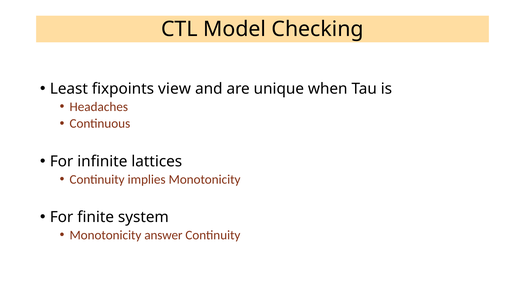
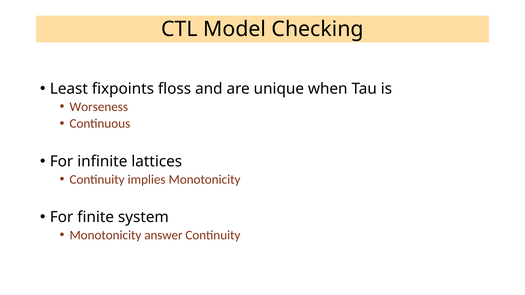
view: view -> floss (175, 89)
Headaches: Headaches -> Worseness (99, 107)
